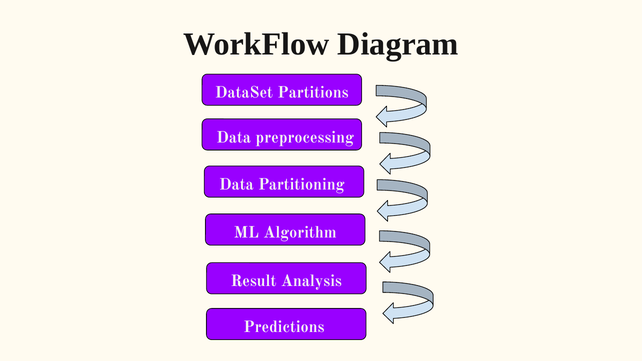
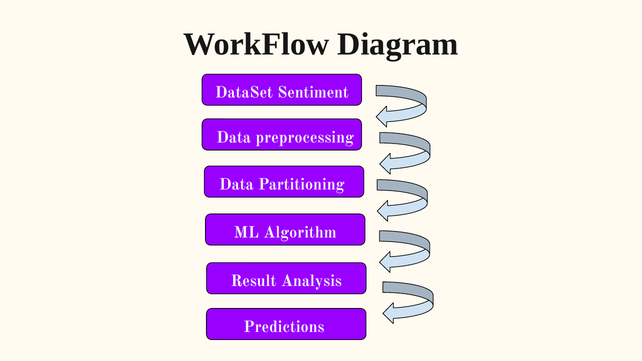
Partitions: Partitions -> Sentiment (313, 93)
